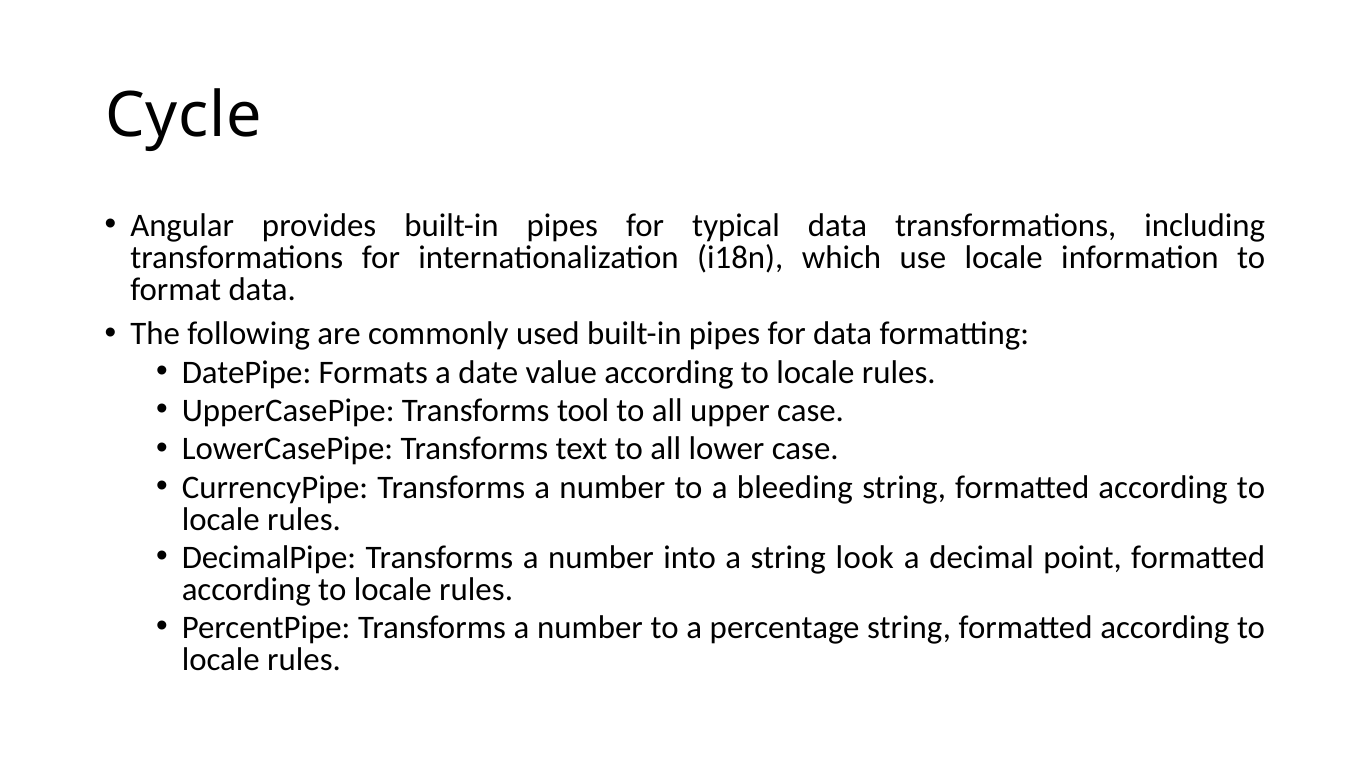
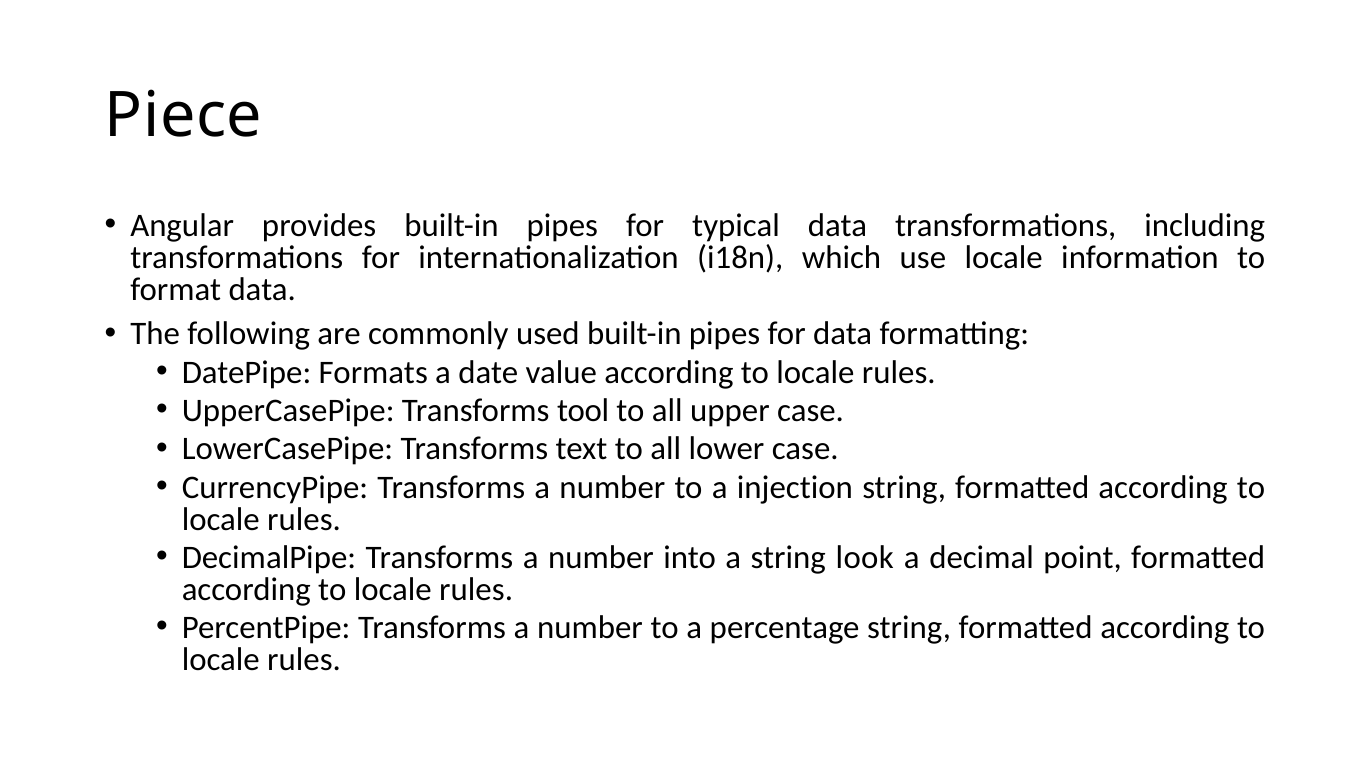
Cycle: Cycle -> Piece (183, 115)
bleeding: bleeding -> injection (795, 487)
